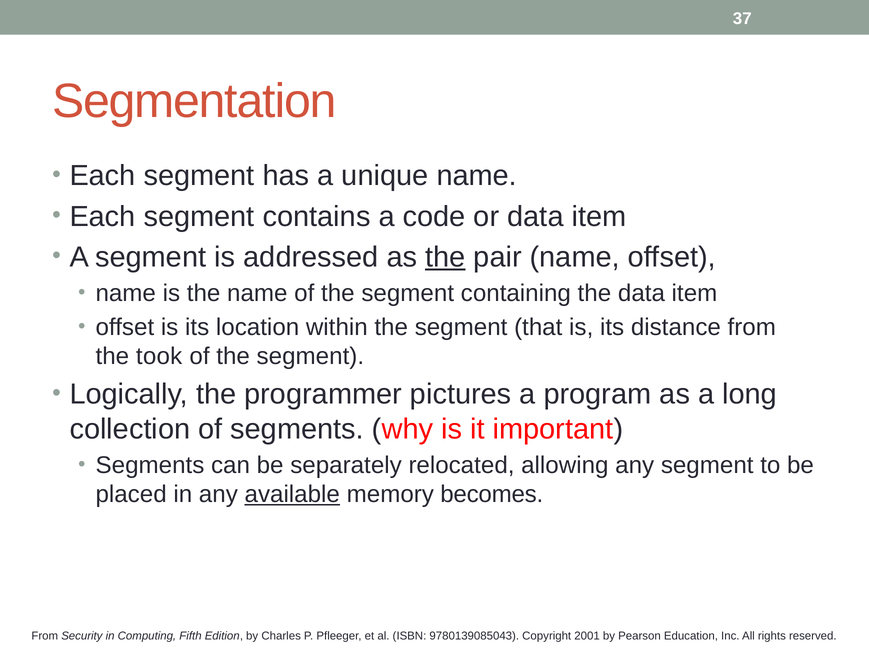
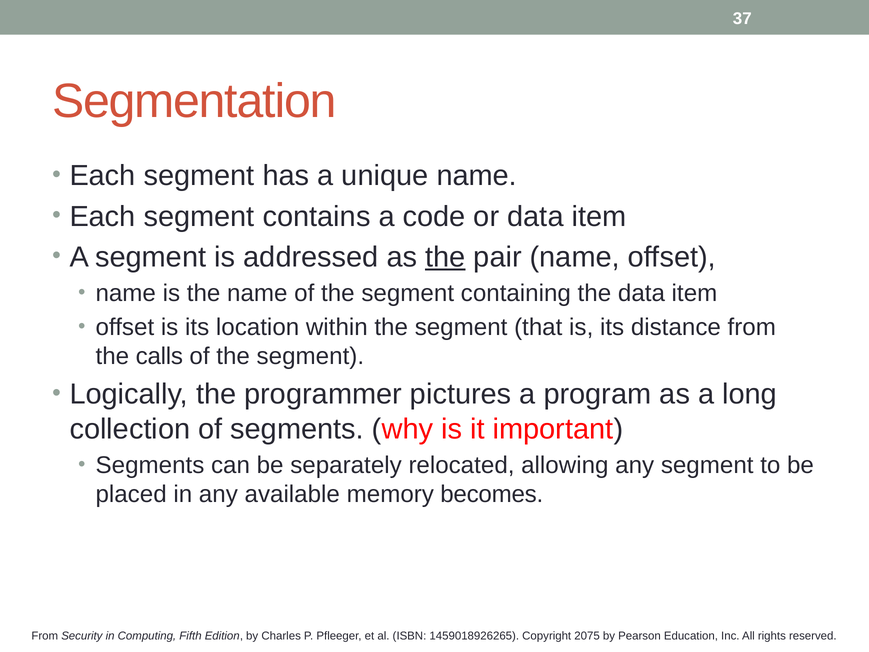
took: took -> calls (159, 356)
available underline: present -> none (292, 494)
9780139085043: 9780139085043 -> 1459018926265 (474, 636)
2001: 2001 -> 2075 (587, 636)
